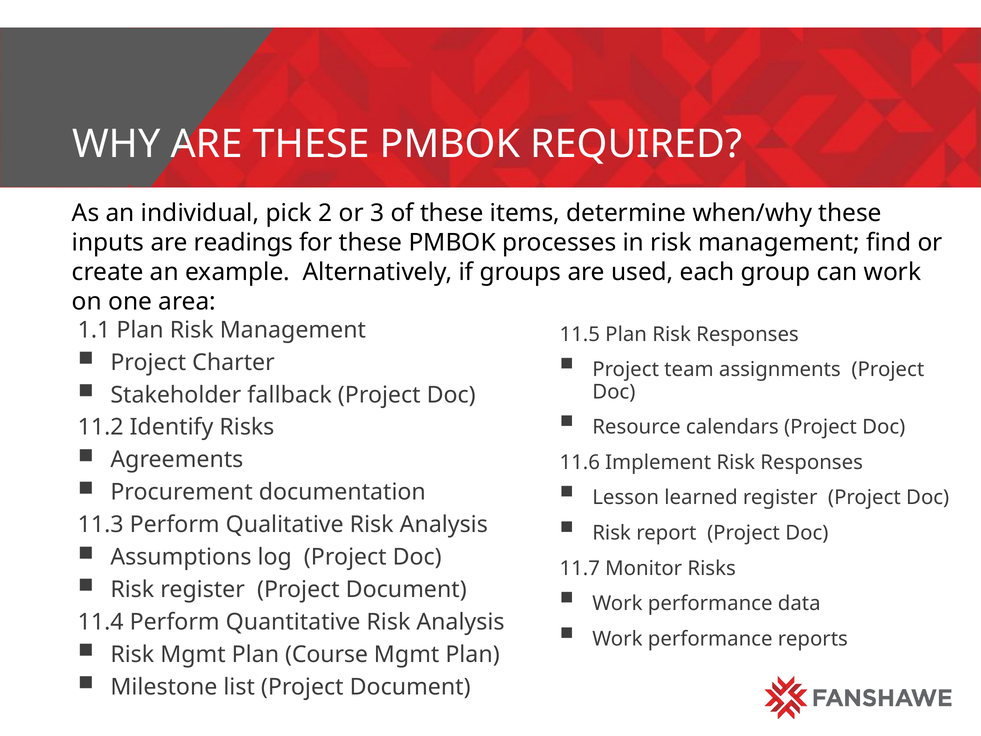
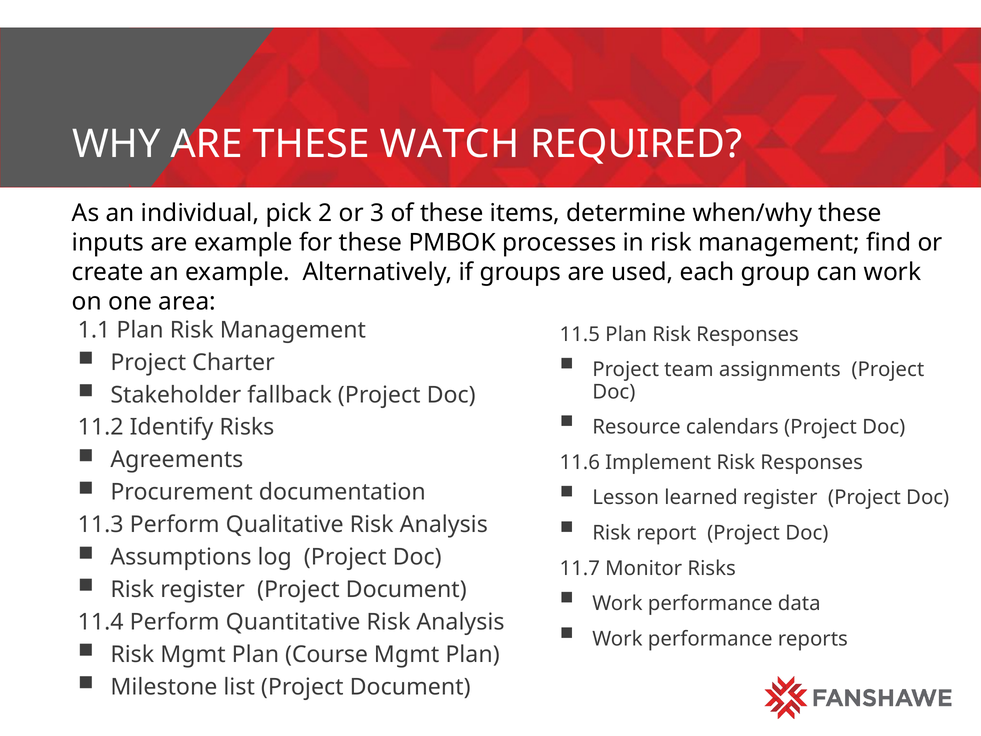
ARE THESE PMBOK: PMBOK -> WATCH (450, 144)
are readings: readings -> example (243, 243)
